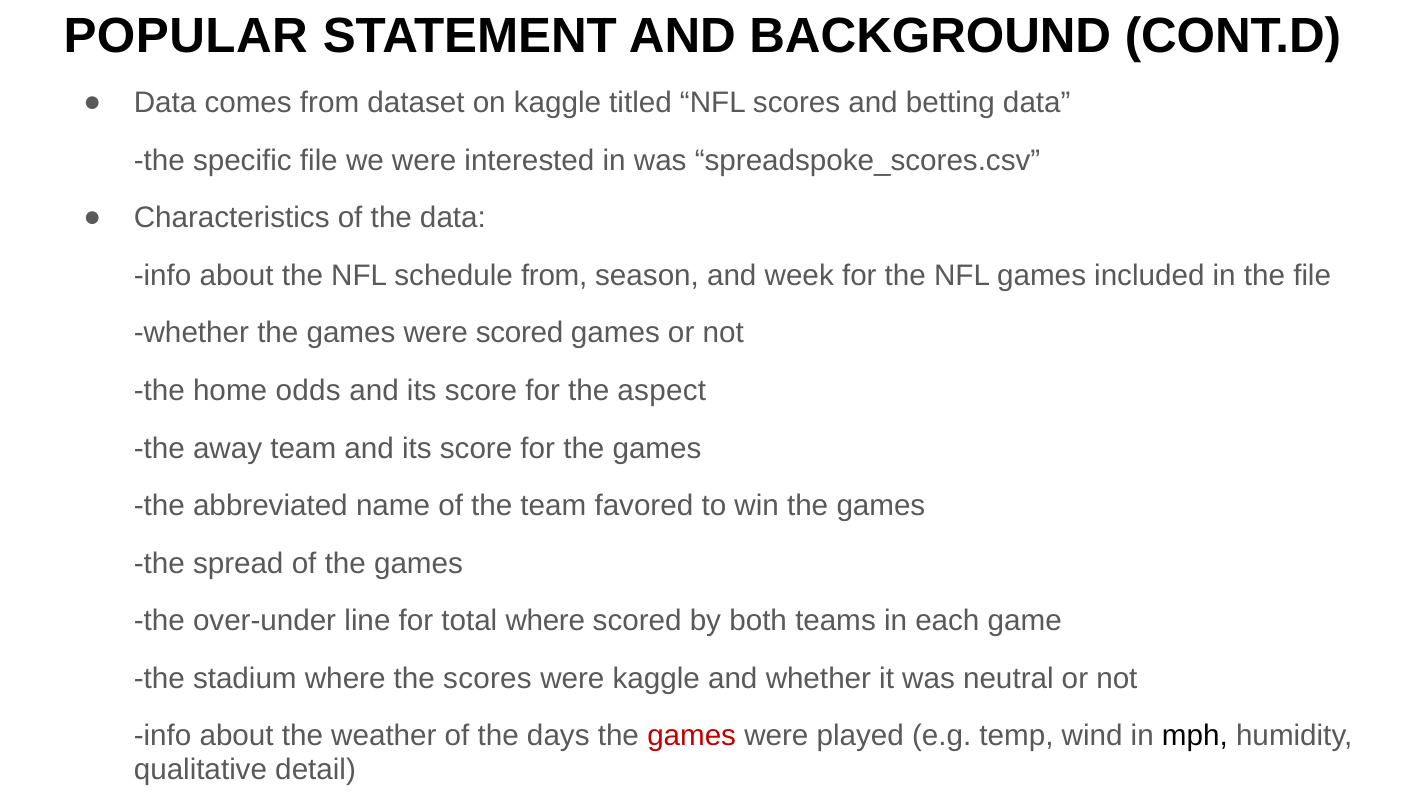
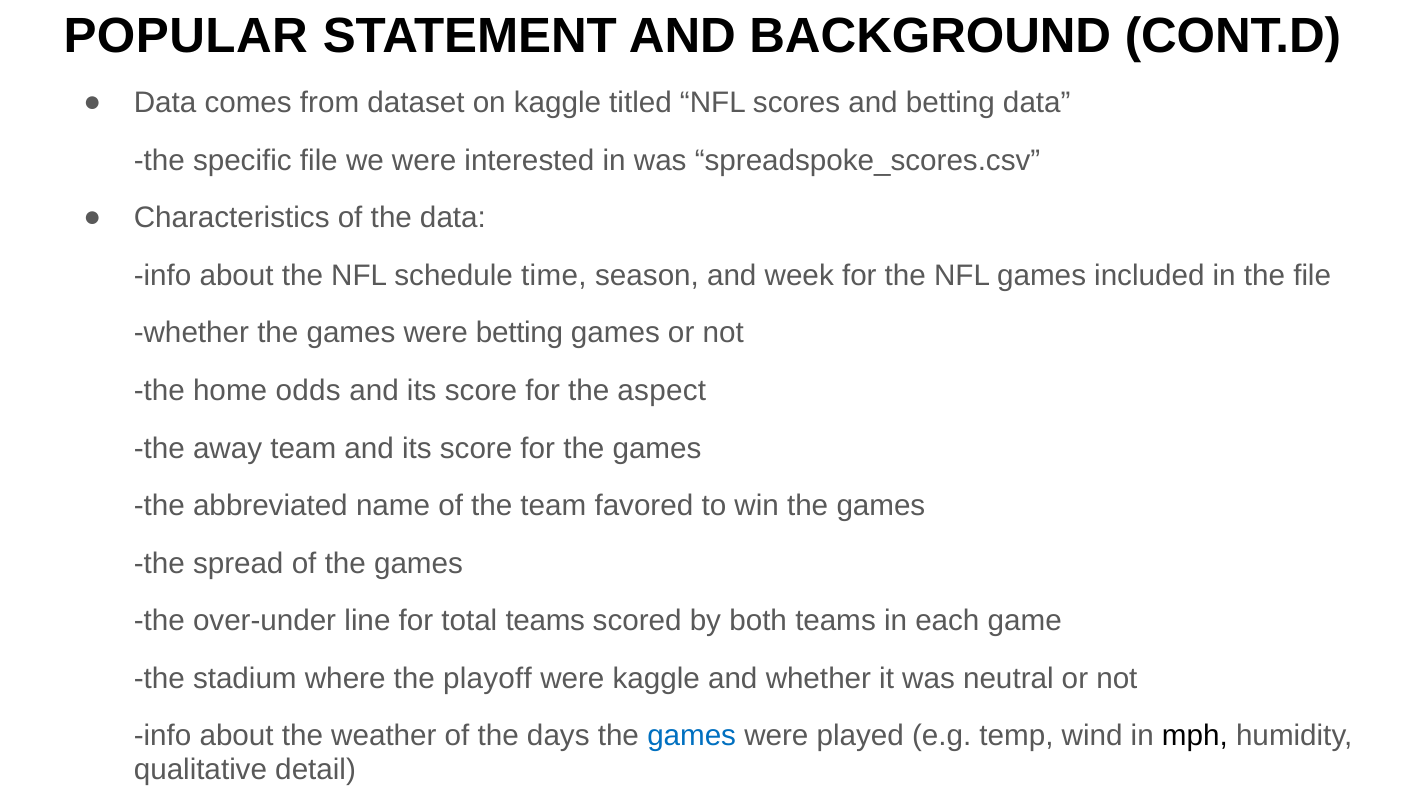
schedule from: from -> time (554, 275)
were scored: scored -> betting (520, 333)
total where: where -> teams (545, 620)
the scores: scores -> playoff (487, 678)
games colour: red -> blue (692, 735)
